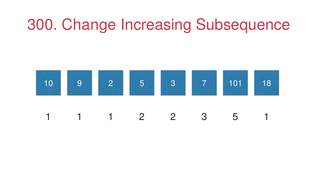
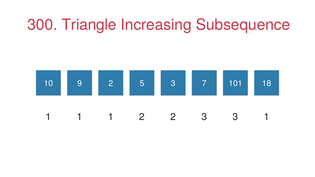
Change: Change -> Triangle (89, 25)
3 5: 5 -> 3 (235, 117)
